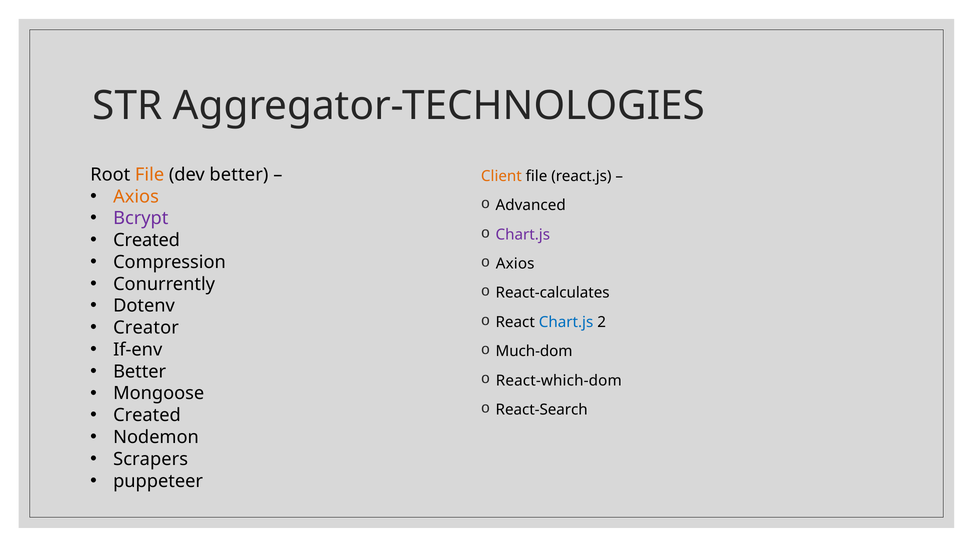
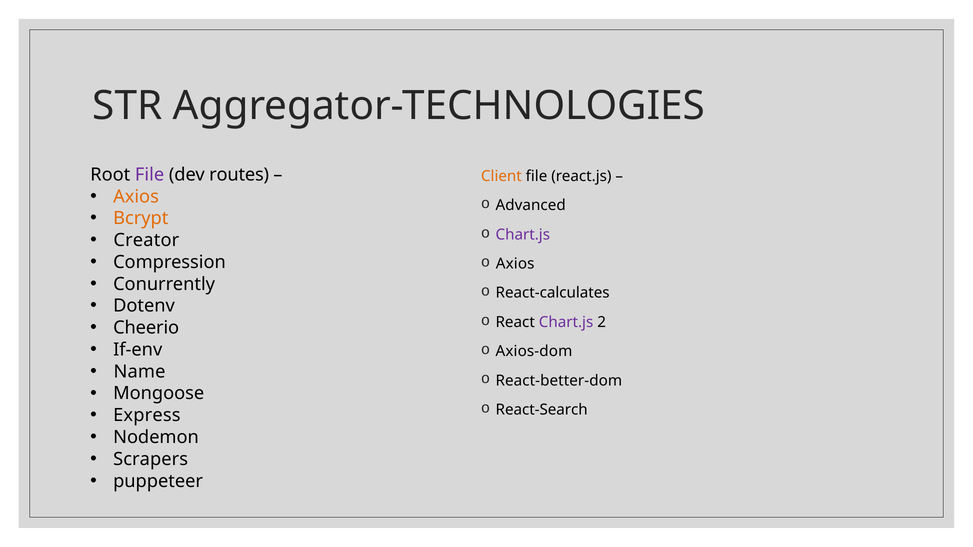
File colour: orange -> purple (150, 175)
dev better: better -> routes (239, 175)
Bcrypt colour: purple -> orange (141, 219)
Created: Created -> Creator (146, 240)
Chart.js colour: blue -> purple (566, 322)
Creator: Creator -> Cheerio (146, 328)
Much-dom: Much-dom -> Axios-dom (534, 352)
Better: Better -> Name (140, 372)
React-which-dom: React-which-dom -> React-better-dom (559, 381)
Created: Created -> Express (147, 416)
